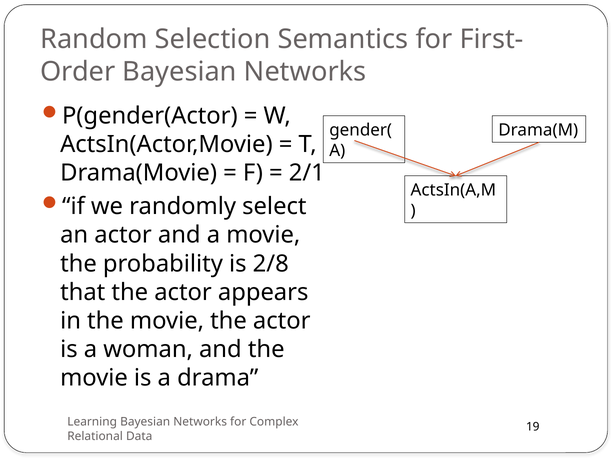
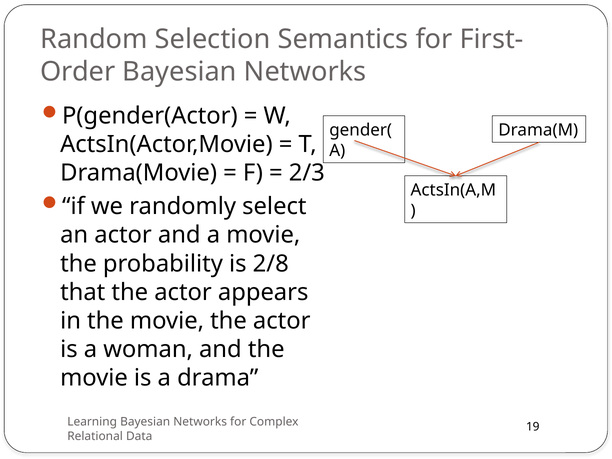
2/1: 2/1 -> 2/3 (307, 173)
